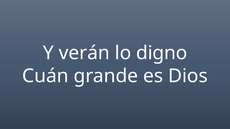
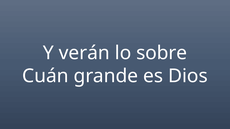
digno: digno -> sobre (162, 53)
